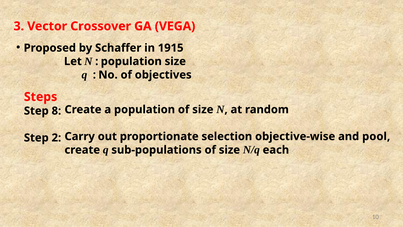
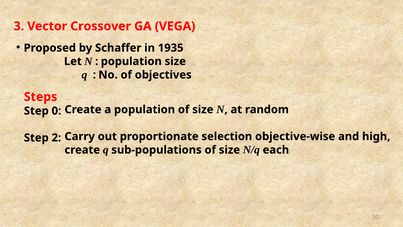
1915: 1915 -> 1935 (171, 48)
8: 8 -> 0 (56, 111)
pool: pool -> high (376, 136)
